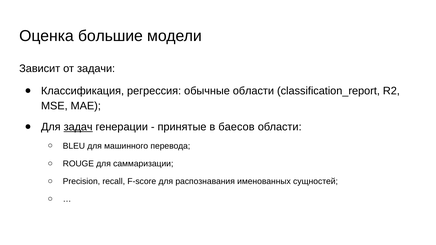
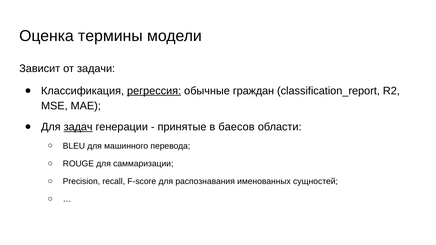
большие: большие -> термины (110, 36)
регрессия underline: none -> present (154, 91)
обычные области: области -> граждан (253, 91)
